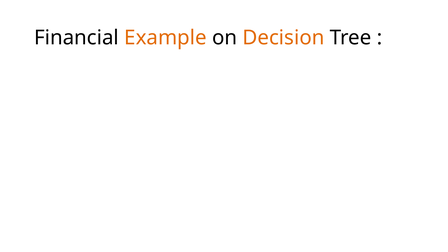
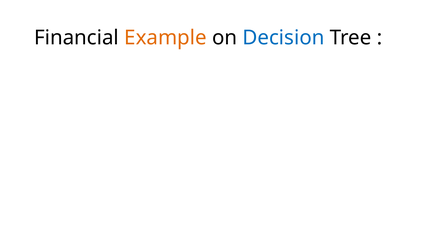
Decision colour: orange -> blue (283, 38)
